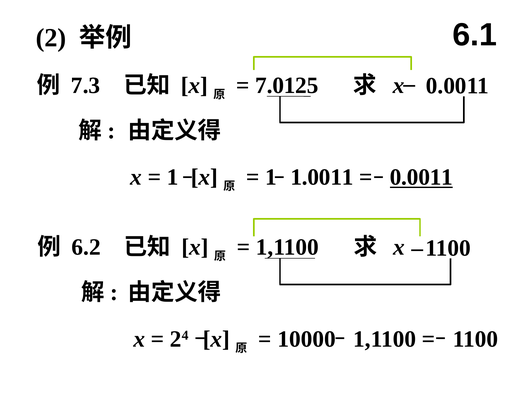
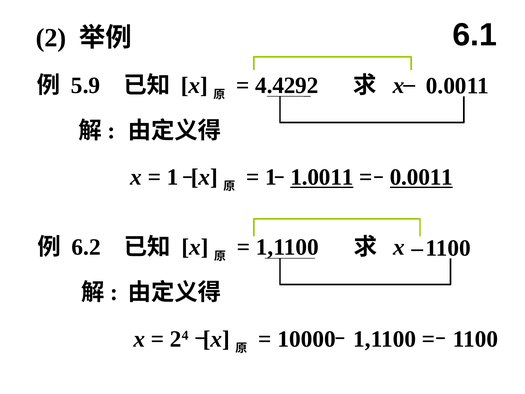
7.3: 7.3 -> 5.9 (86, 86)
7.0125: 7.0125 -> 4.4292 (287, 86)
1.0011 underline: none -> present (322, 177)
